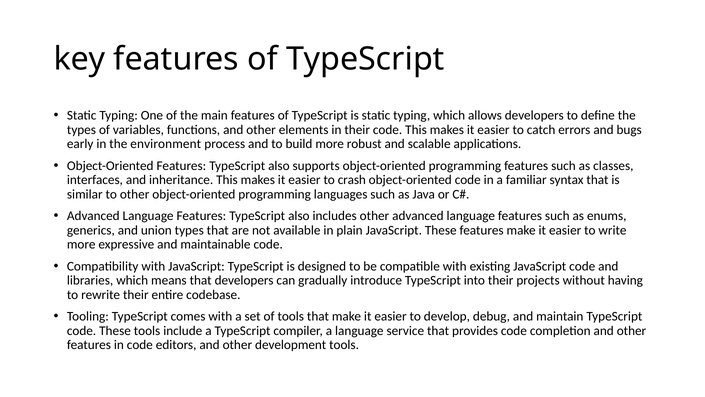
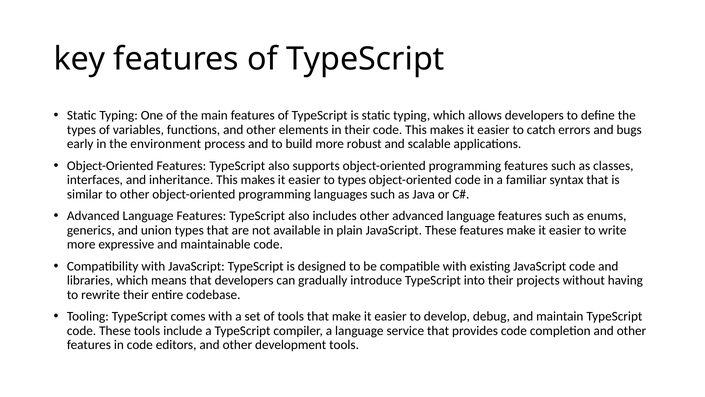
to crash: crash -> types (352, 180)
